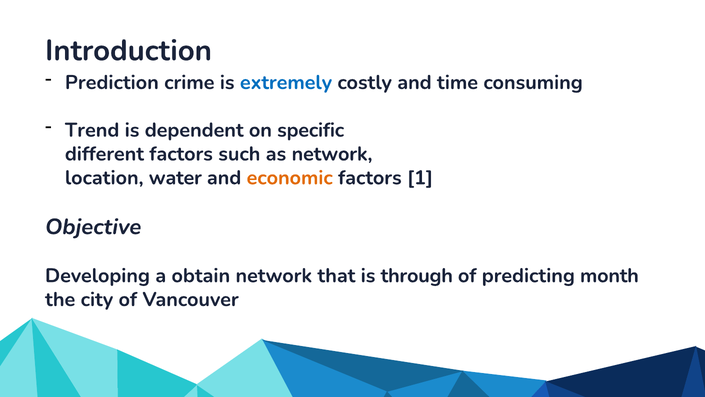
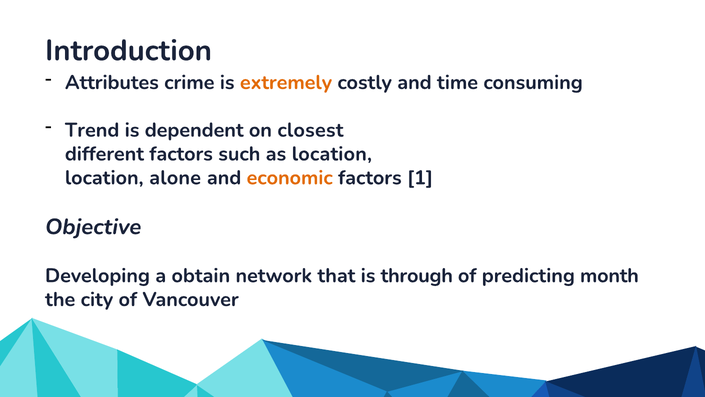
Prediction: Prediction -> Attributes (112, 82)
extremely colour: blue -> orange (286, 82)
specific: specific -> closest (310, 130)
as network: network -> location (332, 154)
water: water -> alone (175, 178)
